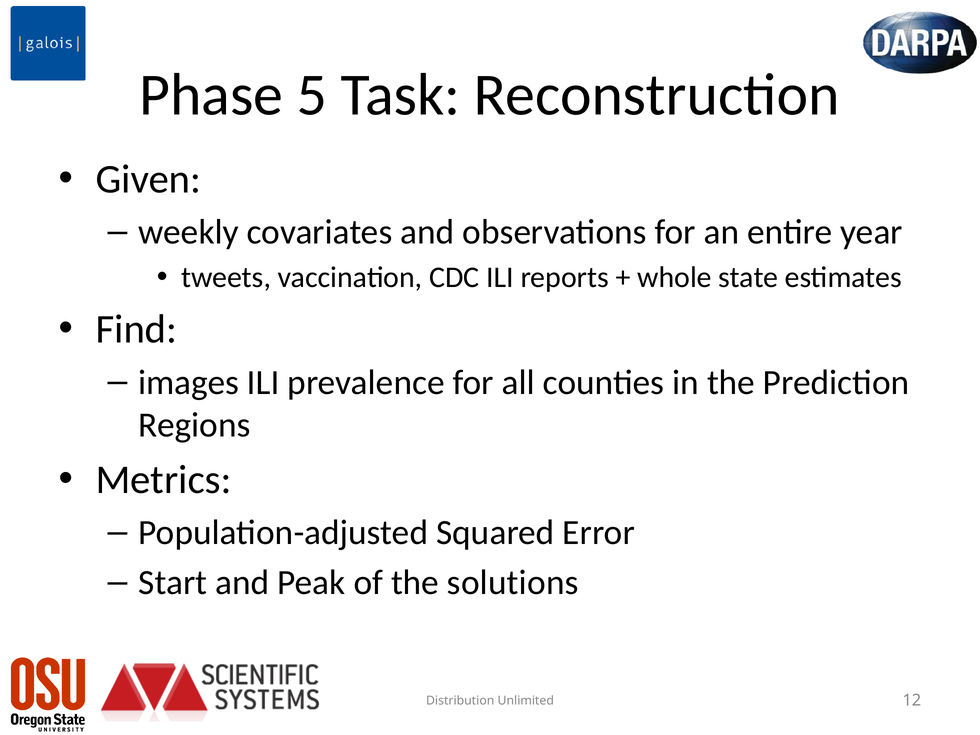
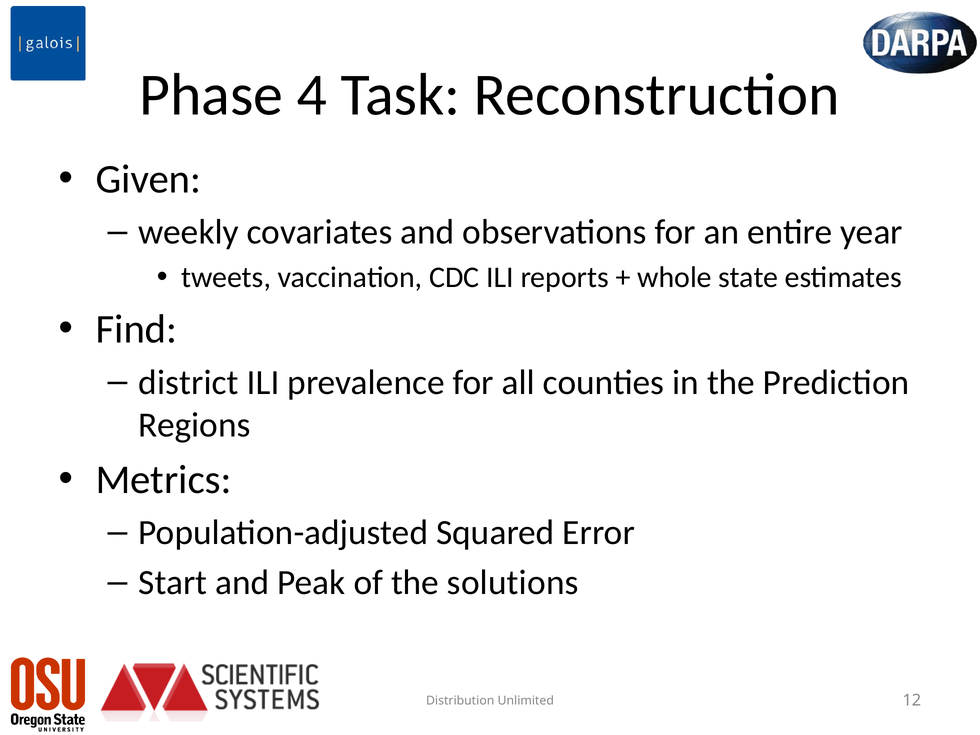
5: 5 -> 4 (312, 95)
images: images -> district (189, 382)
